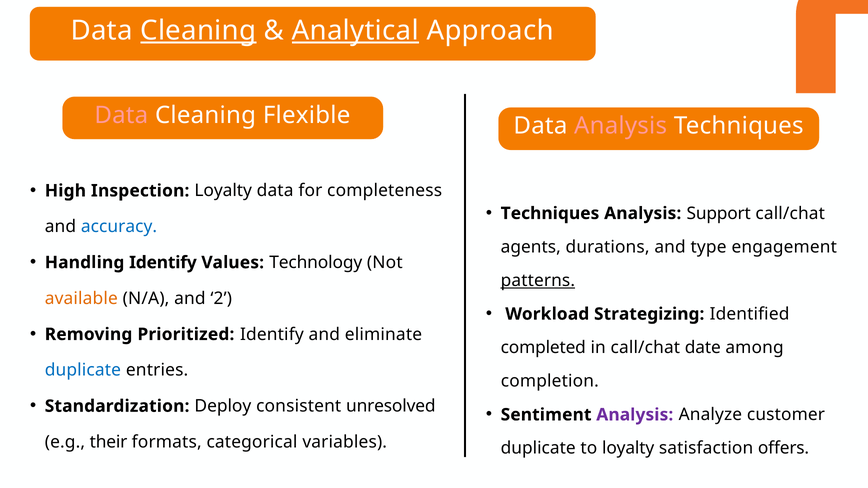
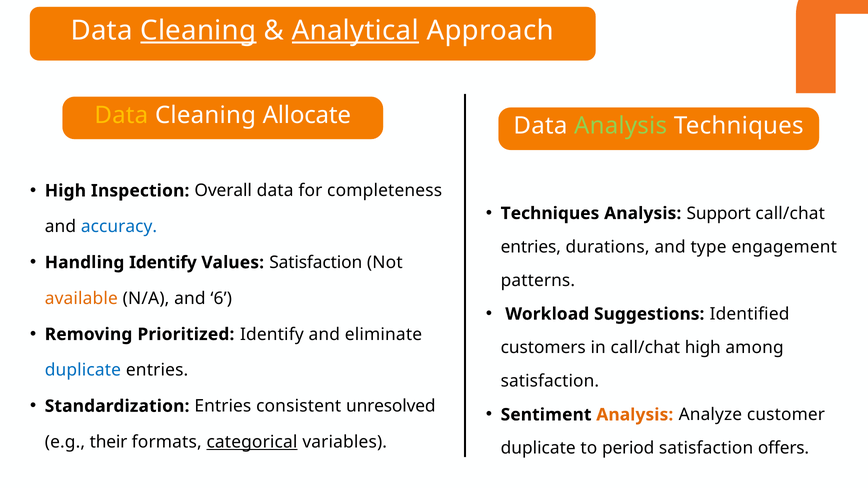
Data colour: pink -> yellow (121, 115)
Flexible: Flexible -> Allocate (307, 115)
Analysis colour: pink -> light green (621, 126)
Inspection Loyalty: Loyalty -> Overall (223, 191)
agents: agents -> entries (531, 247)
Values Technology: Technology -> Satisfaction (316, 263)
patterns underline: present -> none (538, 281)
2: 2 -> 6 (221, 299)
Strategizing: Strategizing -> Suggestions (649, 314)
completed: completed -> customers (543, 348)
call/chat date: date -> high (703, 348)
completion: completion -> satisfaction (550, 381)
Standardization Deploy: Deploy -> Entries (223, 406)
Analysis colour: purple -> orange (635, 415)
categorical underline: none -> present (252, 442)
to loyalty: loyalty -> period (628, 448)
